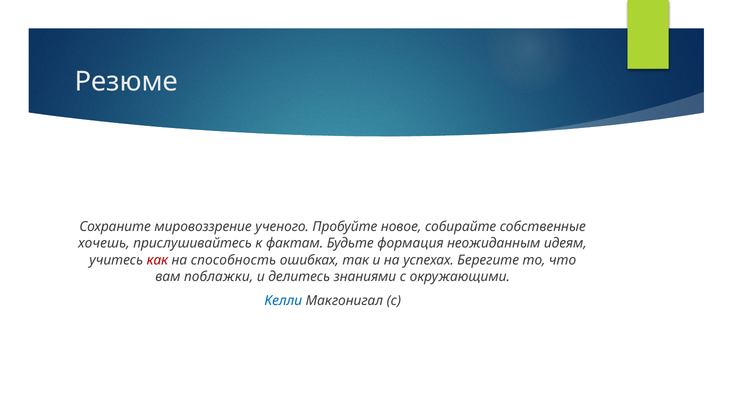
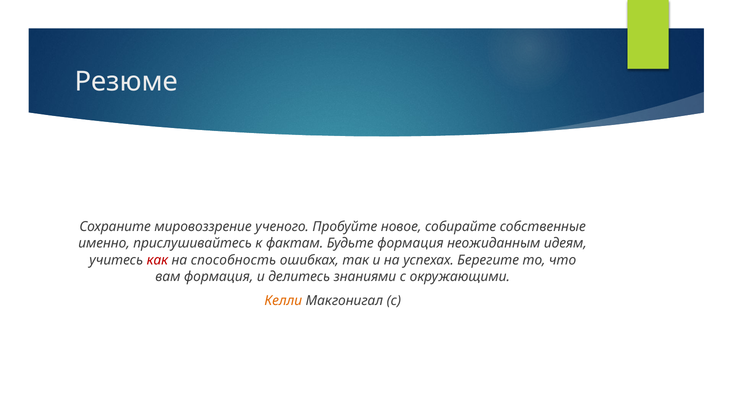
хочешь: хочешь -> именно (104, 243)
вам поблажки: поблажки -> формация (219, 276)
Келли colour: blue -> orange (283, 300)
